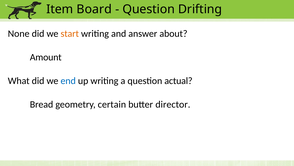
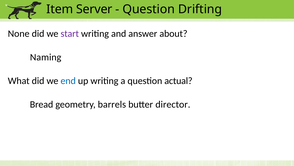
Board: Board -> Server (94, 9)
start colour: orange -> purple (70, 34)
Amount: Amount -> Naming (46, 57)
certain: certain -> barrels (112, 104)
